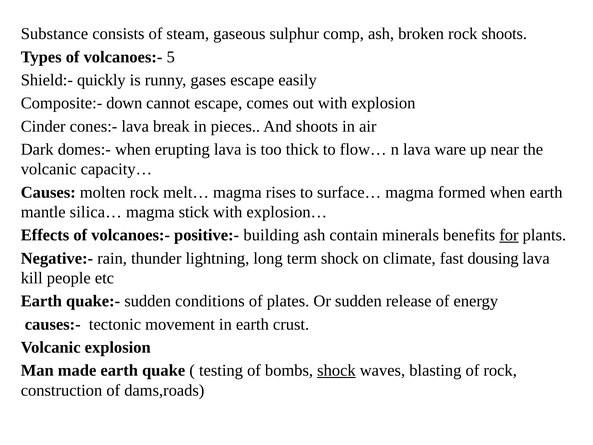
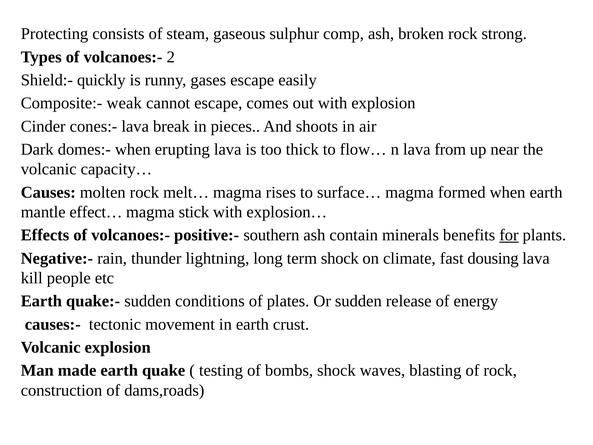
Substance: Substance -> Protecting (54, 34)
rock shoots: shoots -> strong (504, 34)
5: 5 -> 2 (171, 57)
down: down -> weak (124, 103)
ware: ware -> from (450, 149)
silica…: silica… -> effect… (96, 212)
building: building -> southern (271, 235)
shock underline: present -> none (336, 370)
